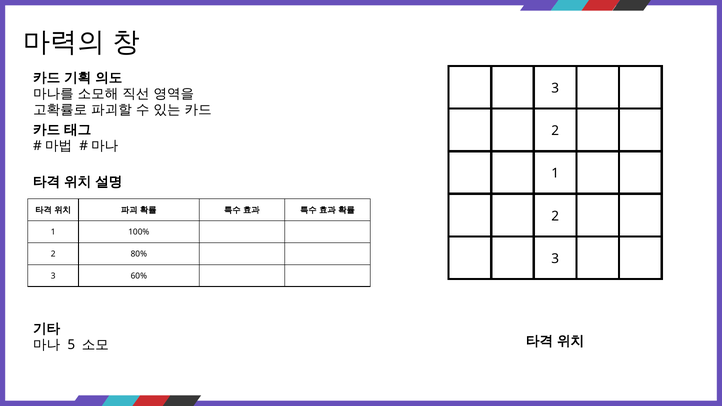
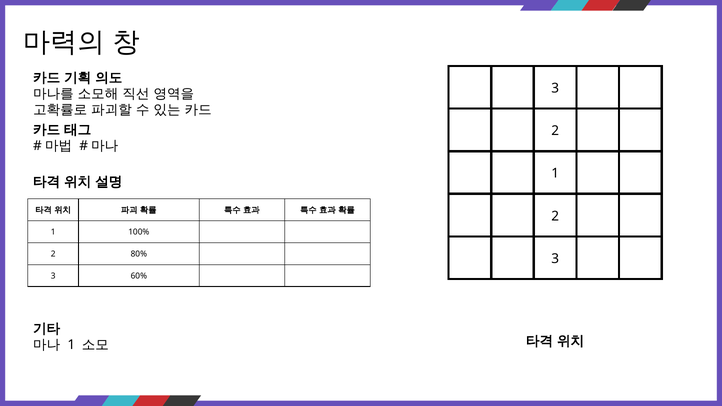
5: 5 -> 1 (71, 345)
